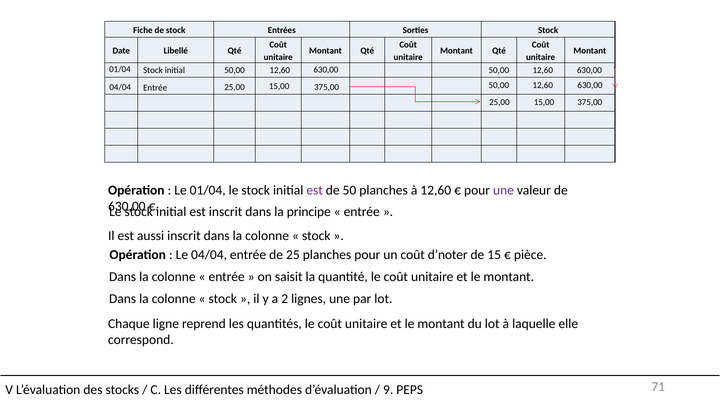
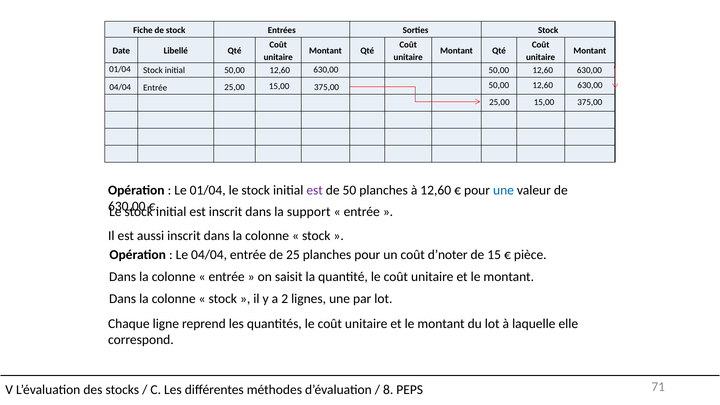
une colour: purple -> blue (503, 190)
principe: principe -> support (309, 212)
9: 9 -> 8 (388, 390)
